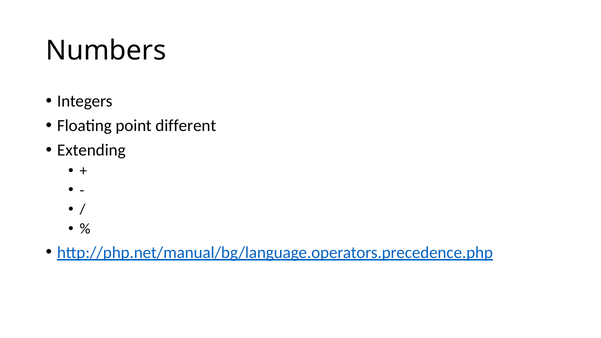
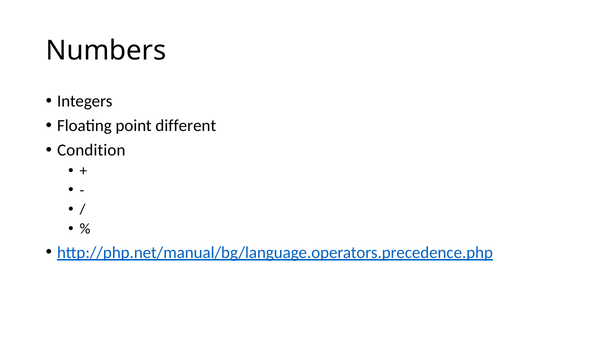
Extending: Extending -> Condition (91, 150)
